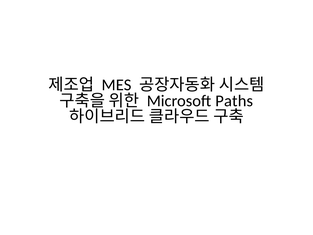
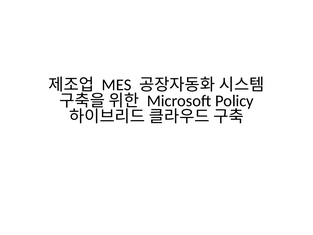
Paths: Paths -> Policy (234, 101)
